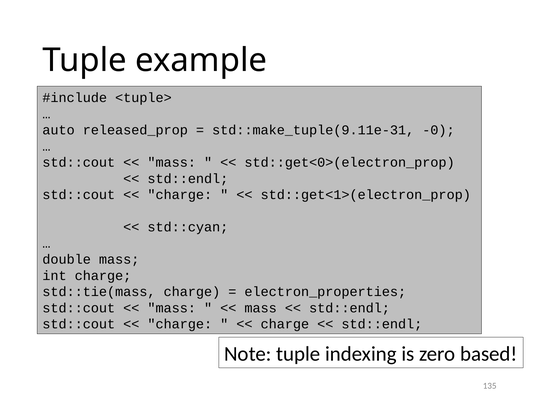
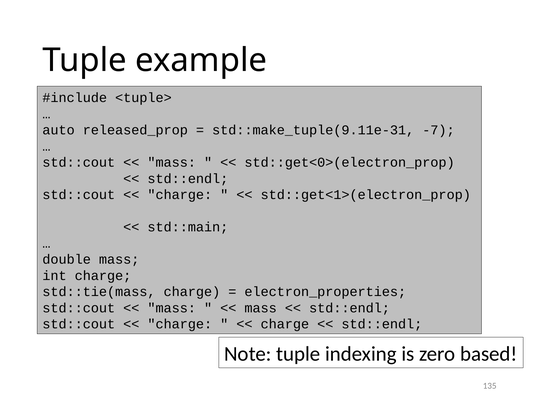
-0: -0 -> -7 (438, 130)
std::cyan: std::cyan -> std::main (188, 227)
